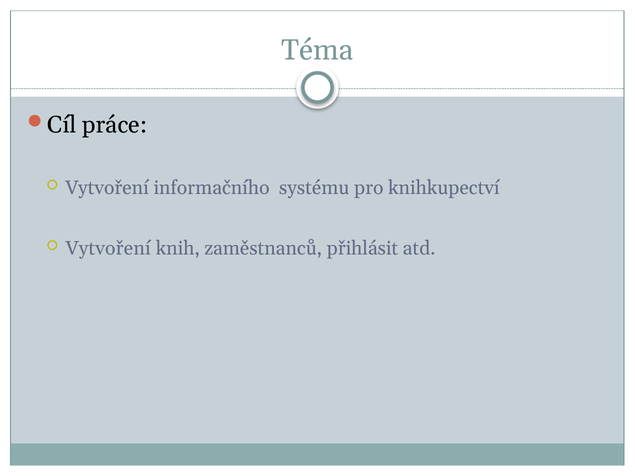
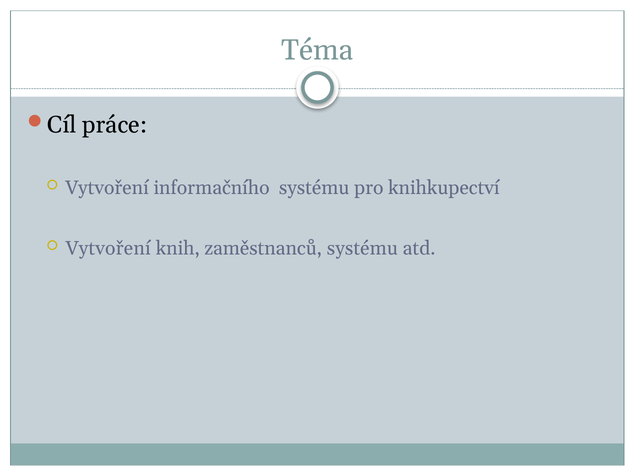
zaměstnanců přihlásit: přihlásit -> systému (362, 249)
